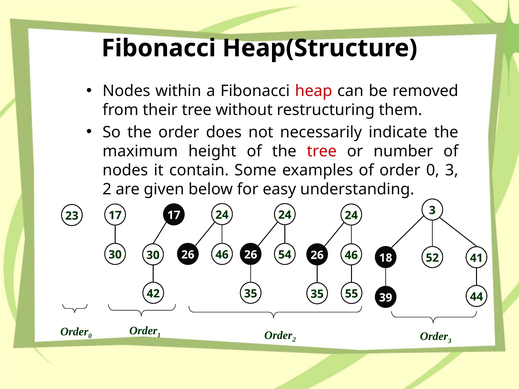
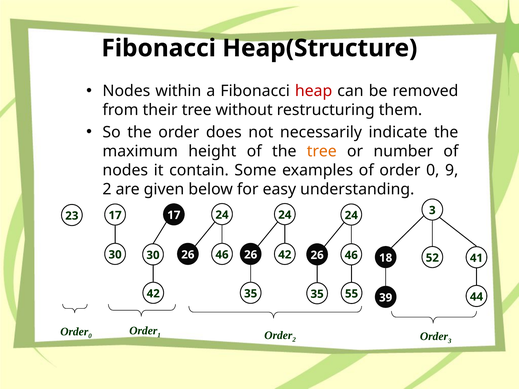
tree colour: red -> orange (322, 151)
0 3: 3 -> 9 (452, 170)
26 54: 54 -> 42 (285, 255)
